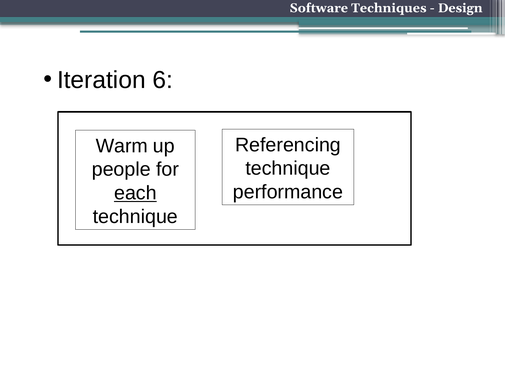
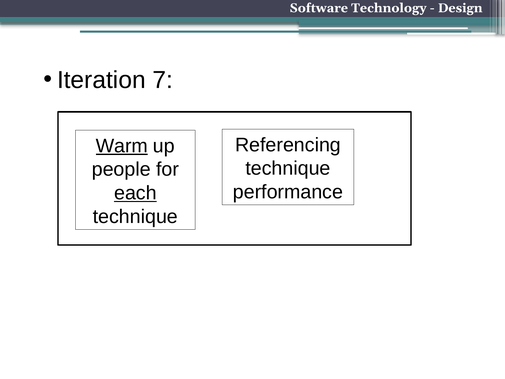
Techniques: Techniques -> Technology (389, 8)
6: 6 -> 7 (163, 80)
Warm underline: none -> present (122, 146)
